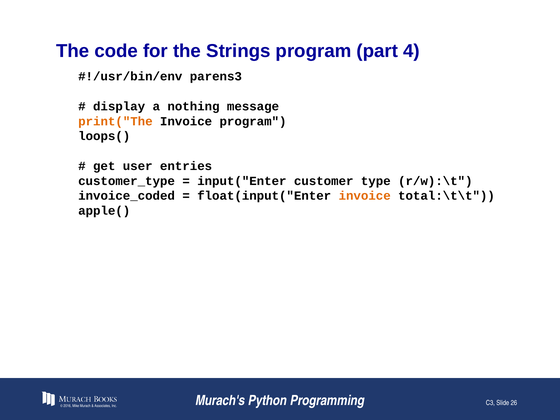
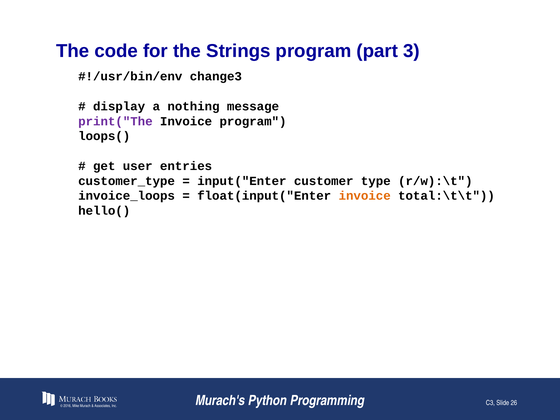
4: 4 -> 3 (411, 51)
parens3: parens3 -> change3 (216, 76)
print("The colour: orange -> purple (115, 121)
invoice_coded: invoice_coded -> invoice_loops (127, 196)
apple(: apple( -> hello( (104, 211)
